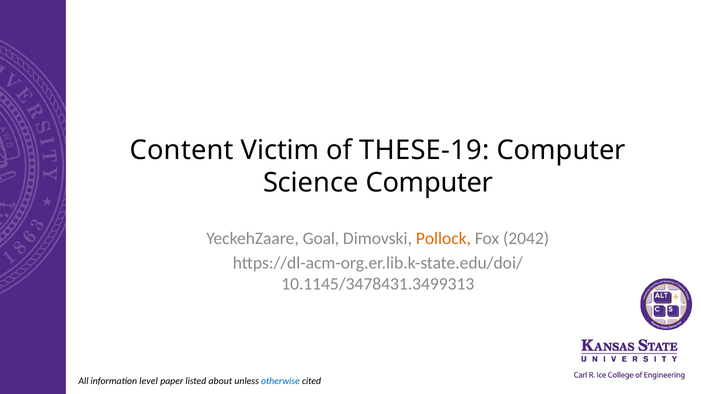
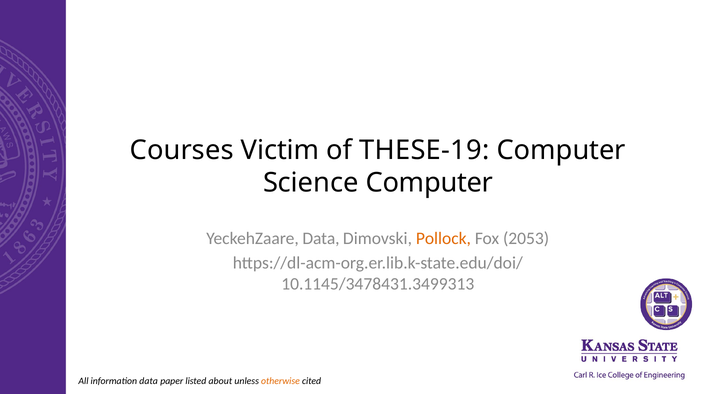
Content: Content -> Courses (182, 150)
YeckehZaare Goal: Goal -> Data (321, 239)
2042: 2042 -> 2053 (526, 239)
information level: level -> data (149, 381)
otherwise colour: blue -> orange (280, 381)
